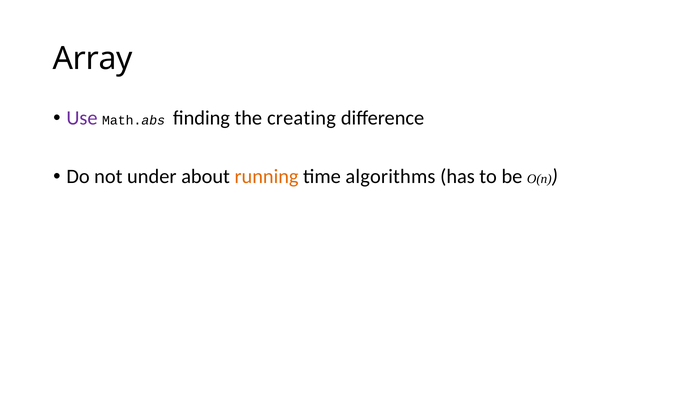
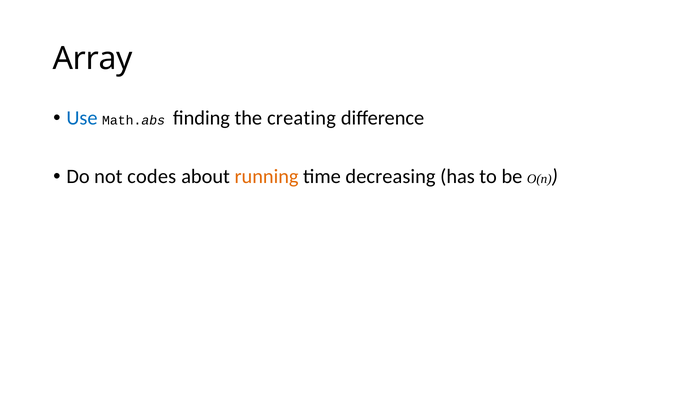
Use colour: purple -> blue (82, 118)
under: under -> codes (152, 177)
algorithms: algorithms -> decreasing (391, 177)
